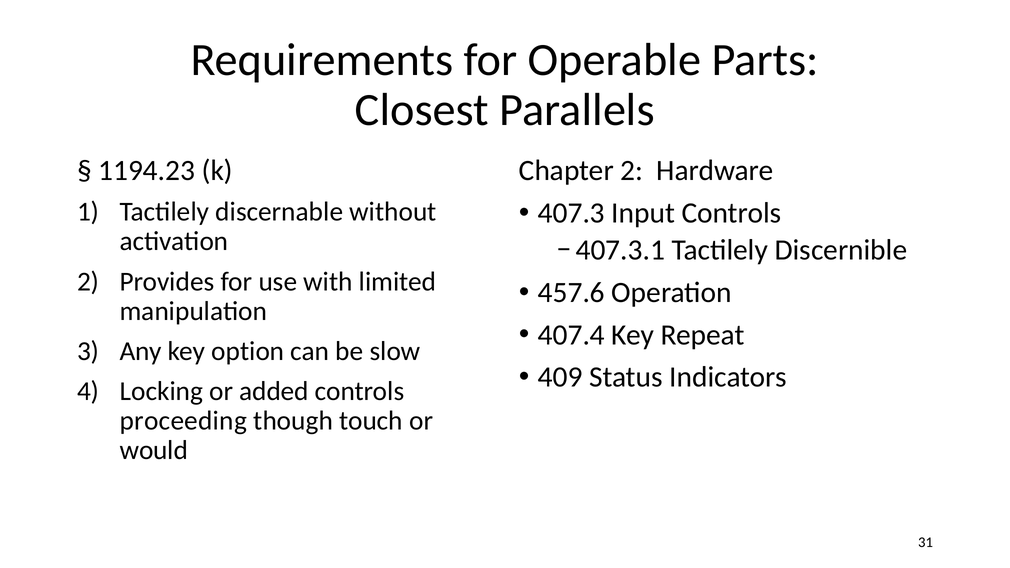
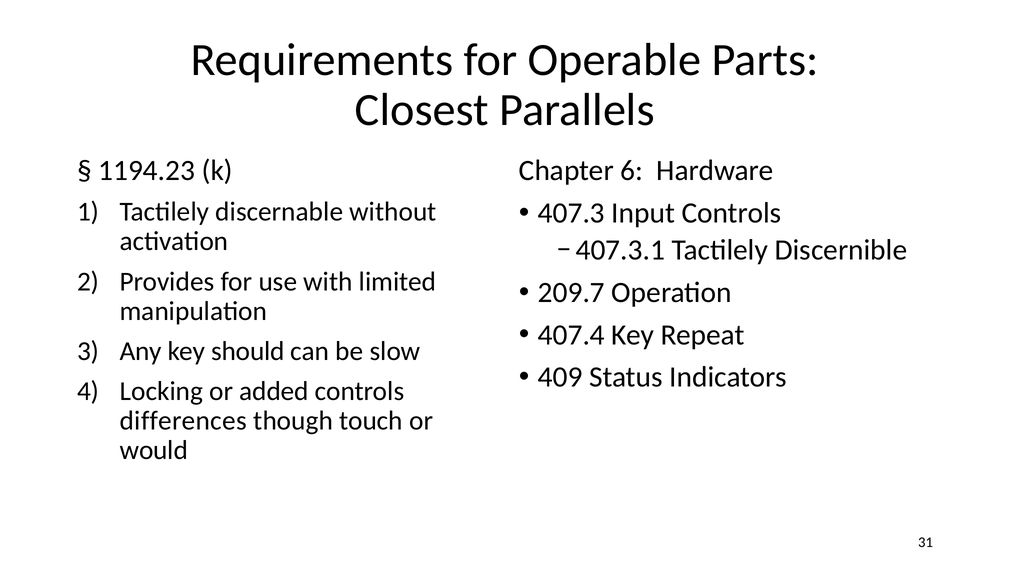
Chapter 2: 2 -> 6 (632, 171)
457.6: 457.6 -> 209.7 (571, 293)
option: option -> should (248, 351)
proceeding: proceeding -> differences (183, 421)
